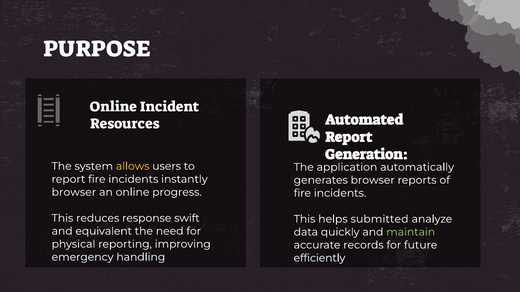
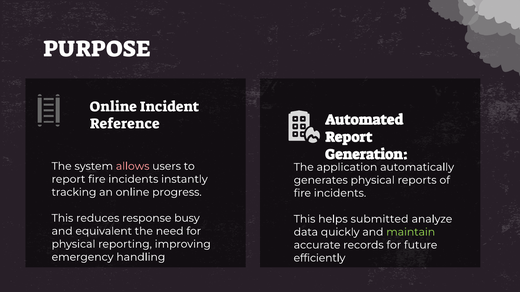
Resources: Resources -> Reference (125, 124)
allows colour: yellow -> pink (133, 166)
generates browser: browser -> physical (373, 180)
browser: browser -> tracking (74, 192)
swift: swift -> busy (187, 218)
